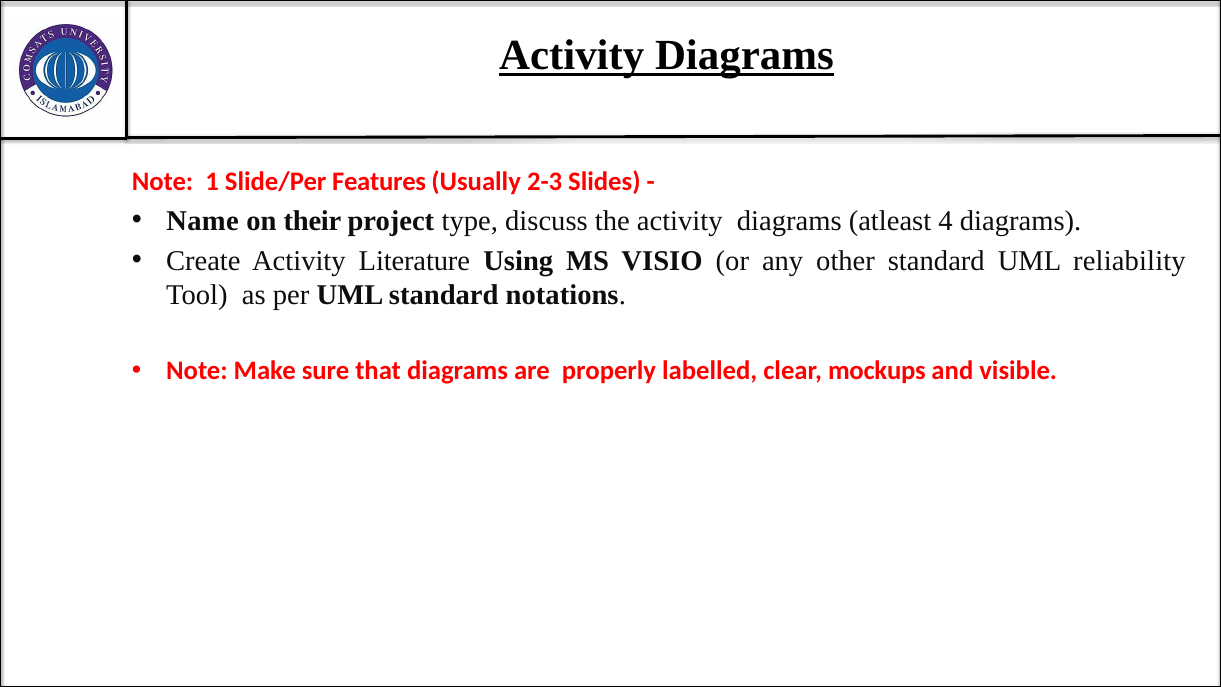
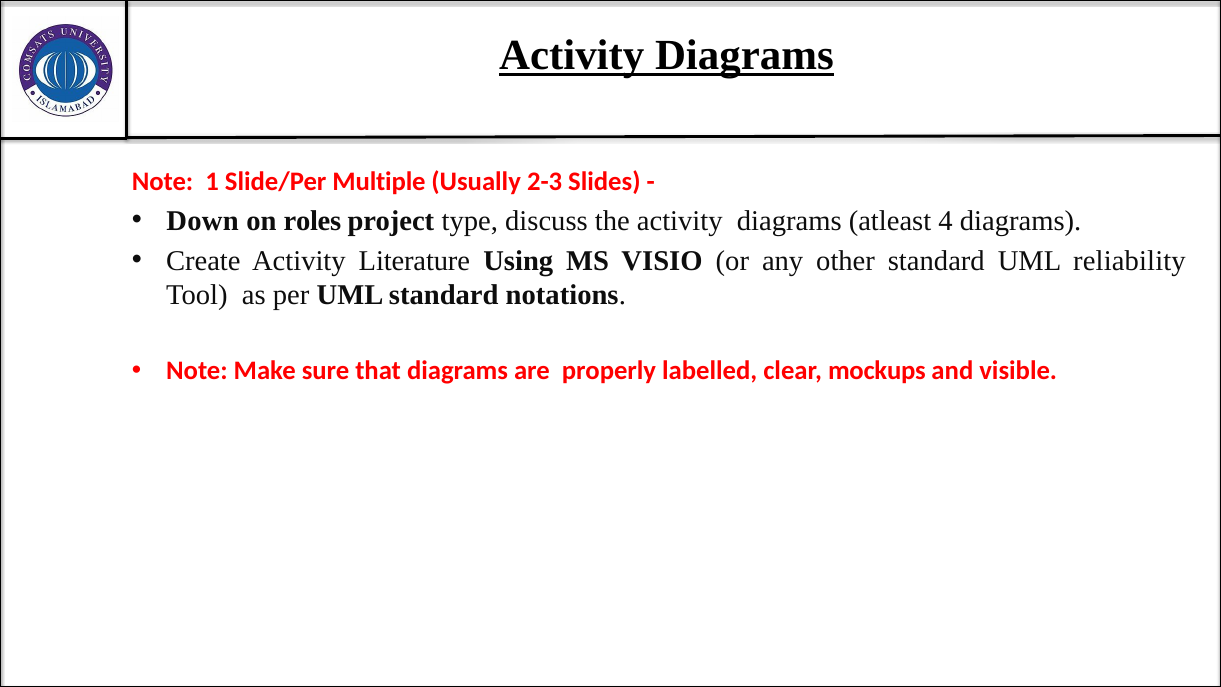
Features: Features -> Multiple (379, 182)
Name: Name -> Down (203, 221)
their: their -> roles (312, 221)
